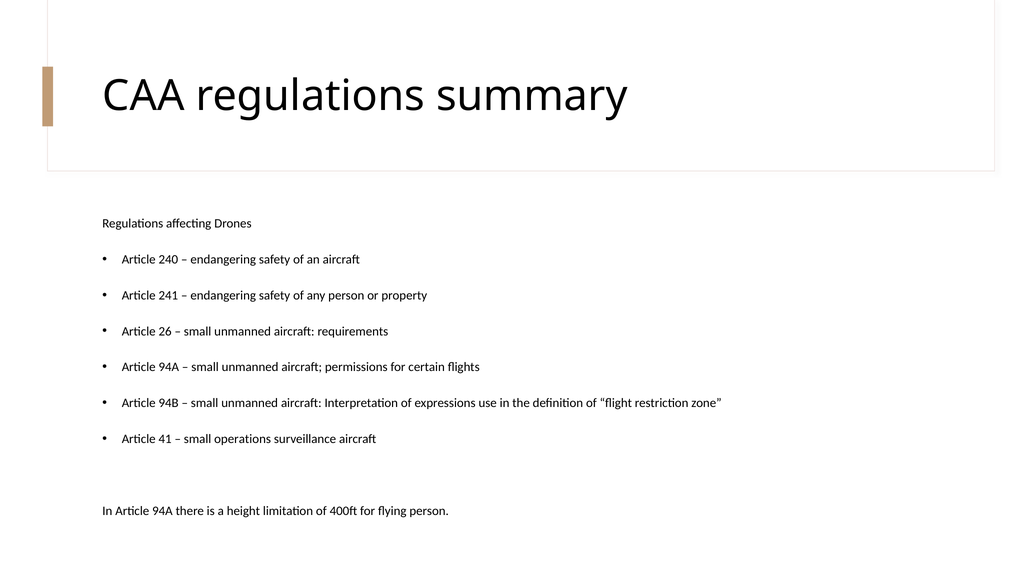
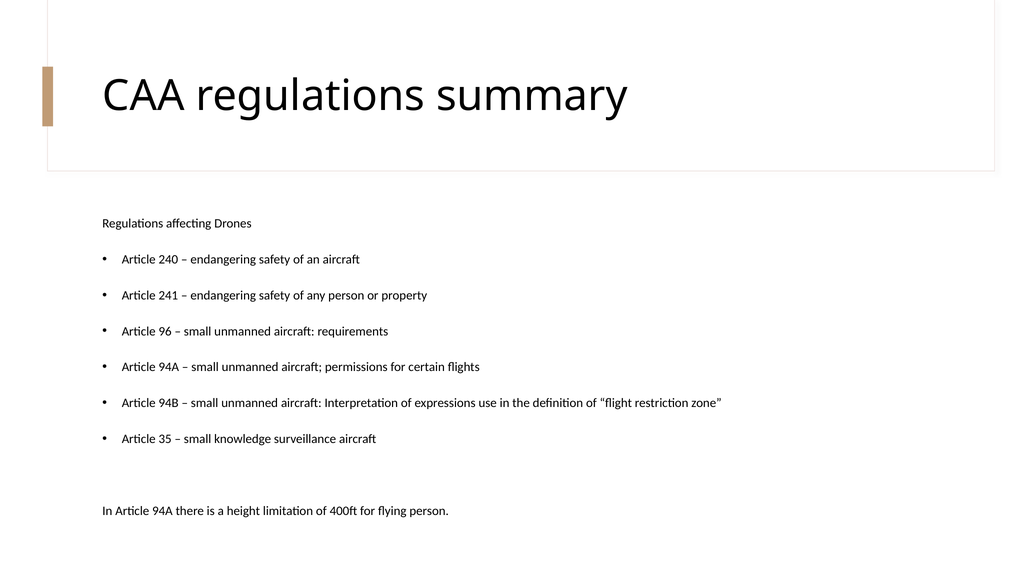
26: 26 -> 96 (165, 332)
41: 41 -> 35 (165, 440)
operations: operations -> knowledge (243, 440)
